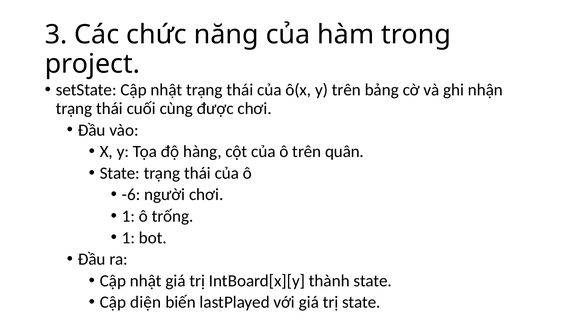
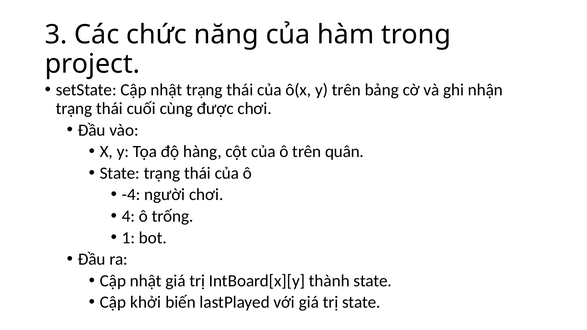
-6: -6 -> -4 (131, 195)
1: 1 -> 4 (128, 216)
diện: diện -> khởi (146, 302)
